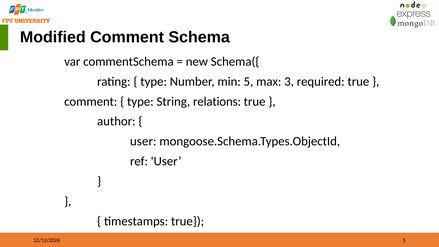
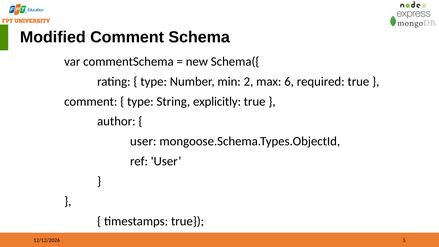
min 5: 5 -> 2 (248, 81)
3: 3 -> 6 (289, 81)
relations: relations -> explicitly (217, 101)
